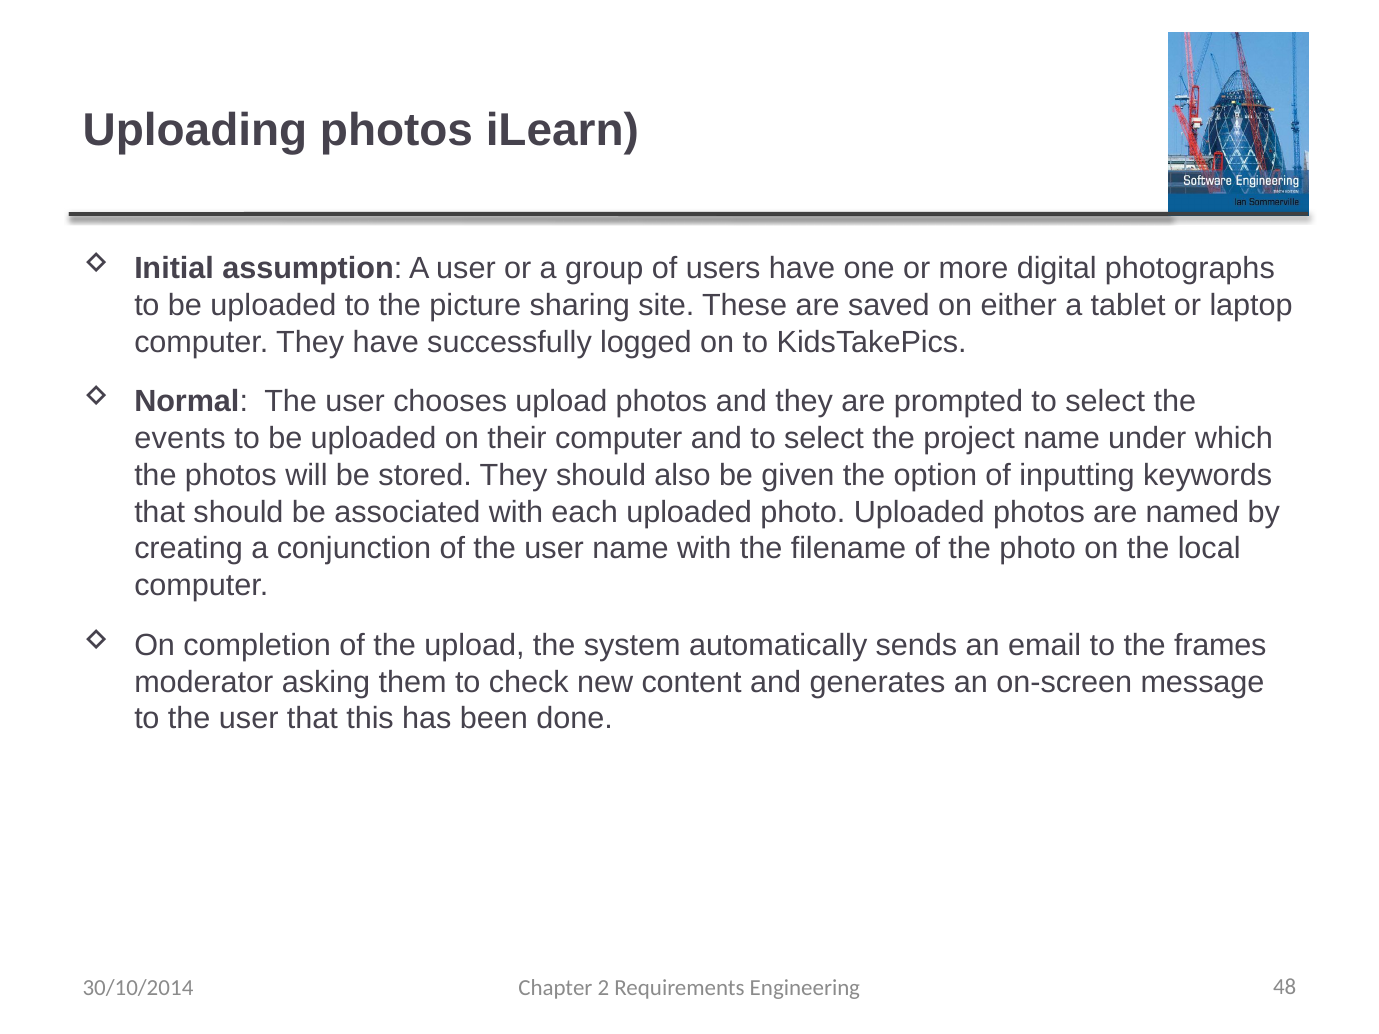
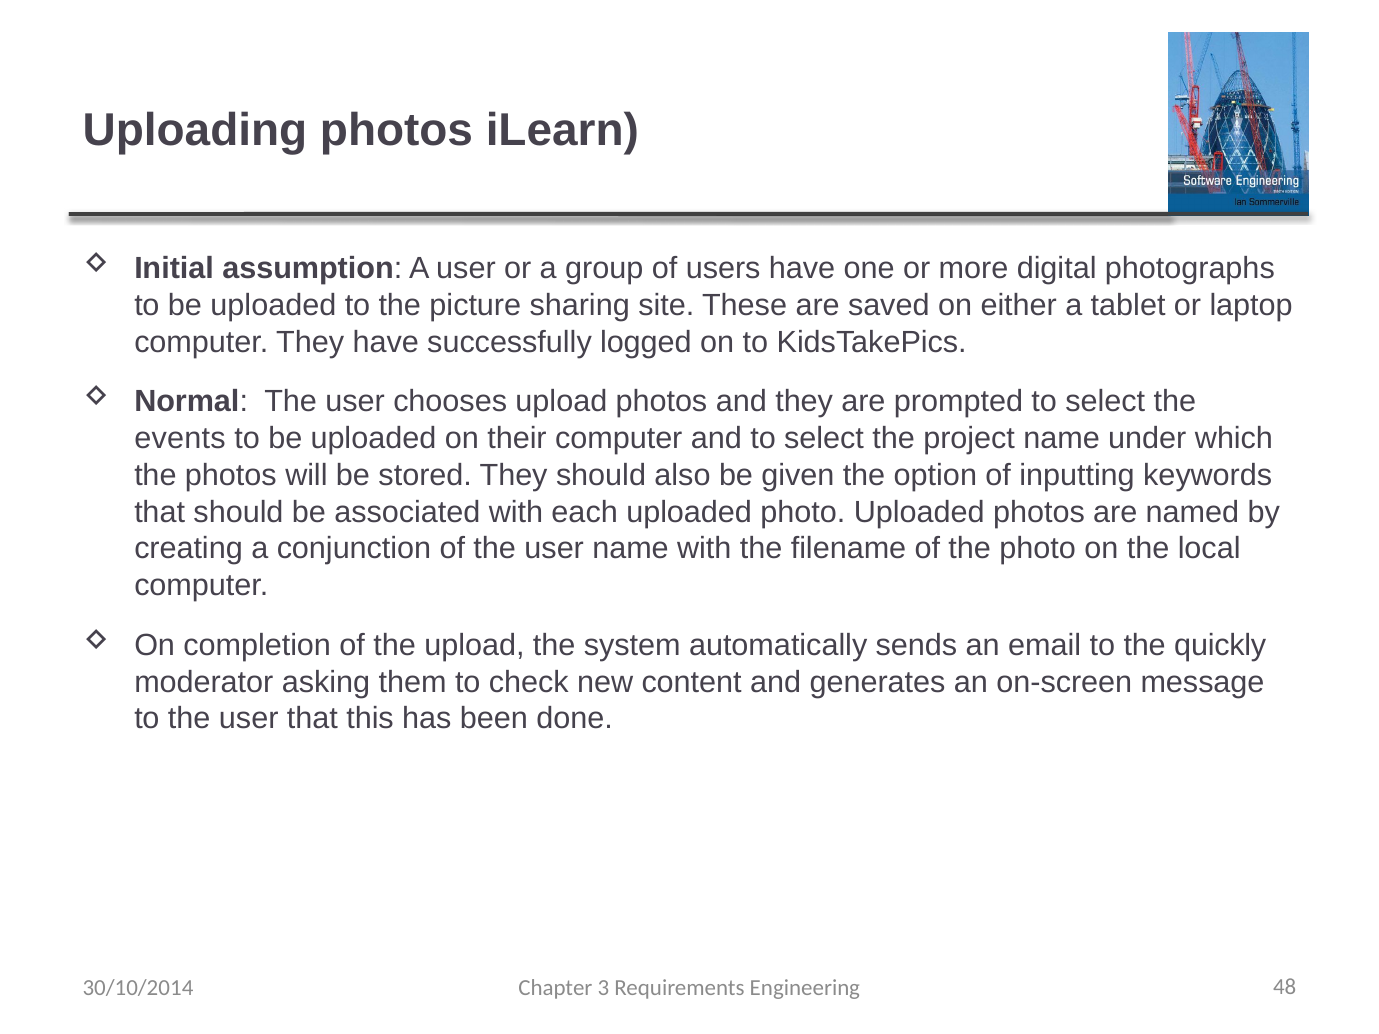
frames: frames -> quickly (1220, 645)
2: 2 -> 3 (603, 988)
